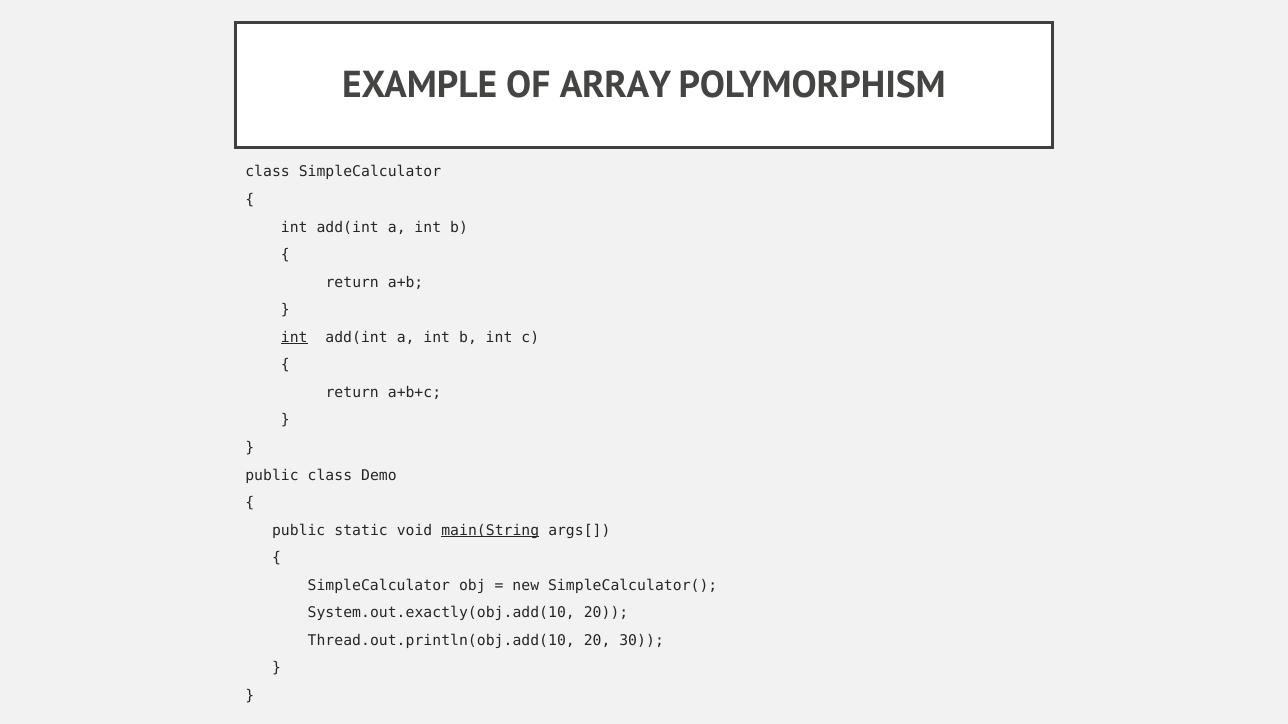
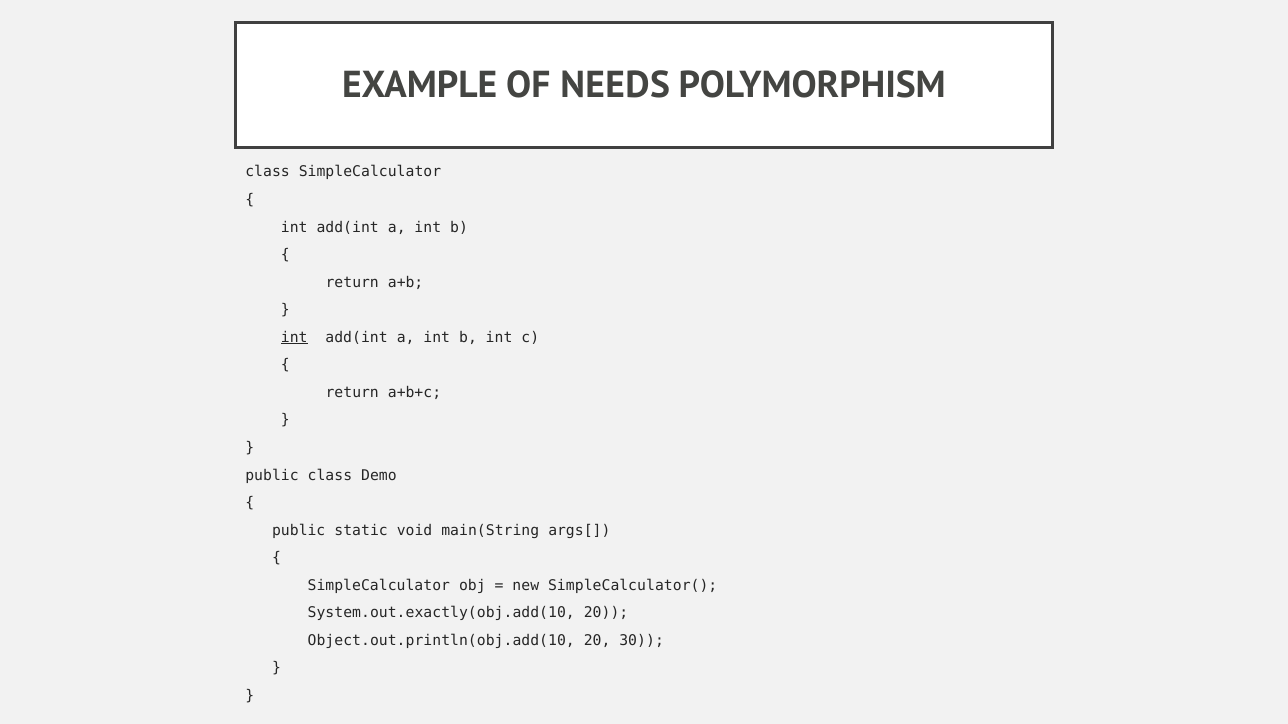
ARRAY: ARRAY -> NEEDS (615, 86)
main(String underline: present -> none (490, 531)
Thread.out.println(obj.add(10: Thread.out.println(obj.add(10 -> Object.out.println(obj.add(10 (441, 641)
